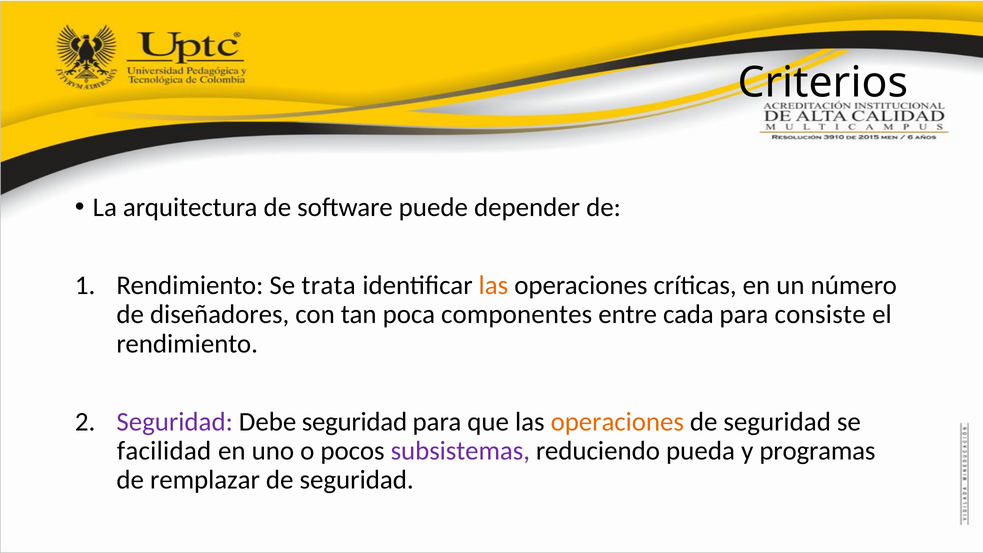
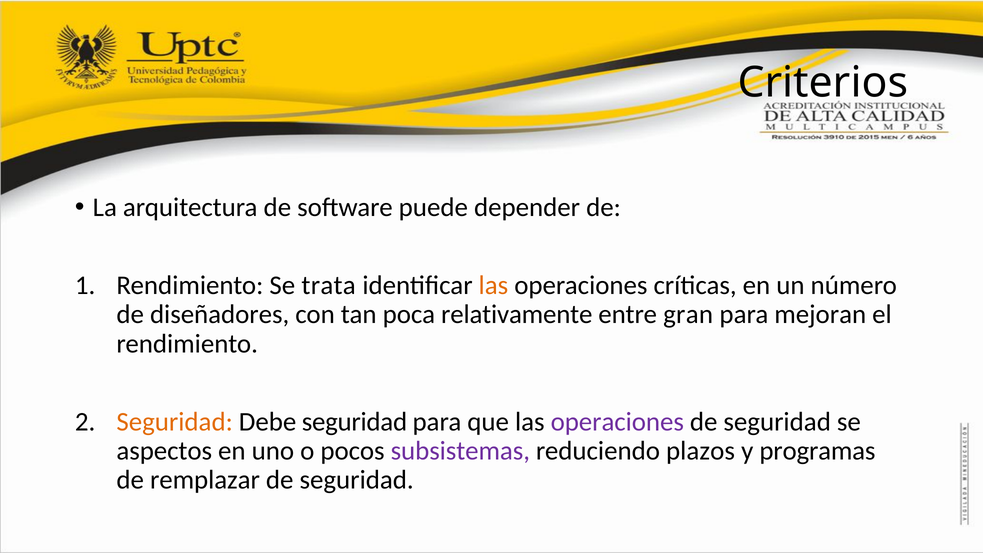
componentes: componentes -> relativamente (517, 315)
cada: cada -> gran (688, 315)
consiste: consiste -> mejoran (820, 315)
Seguridad colour: purple -> orange (175, 422)
operaciones colour: orange -> purple (617, 422)
facilidad: facilidad -> aspectos (164, 451)
pueda: pueda -> plazos (701, 451)
